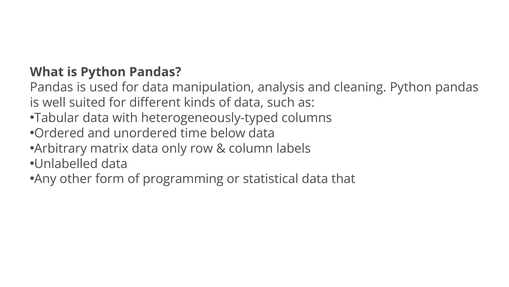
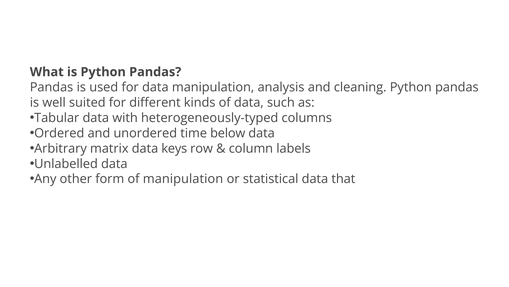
only: only -> keys (174, 148)
of programming: programming -> manipulation (183, 179)
